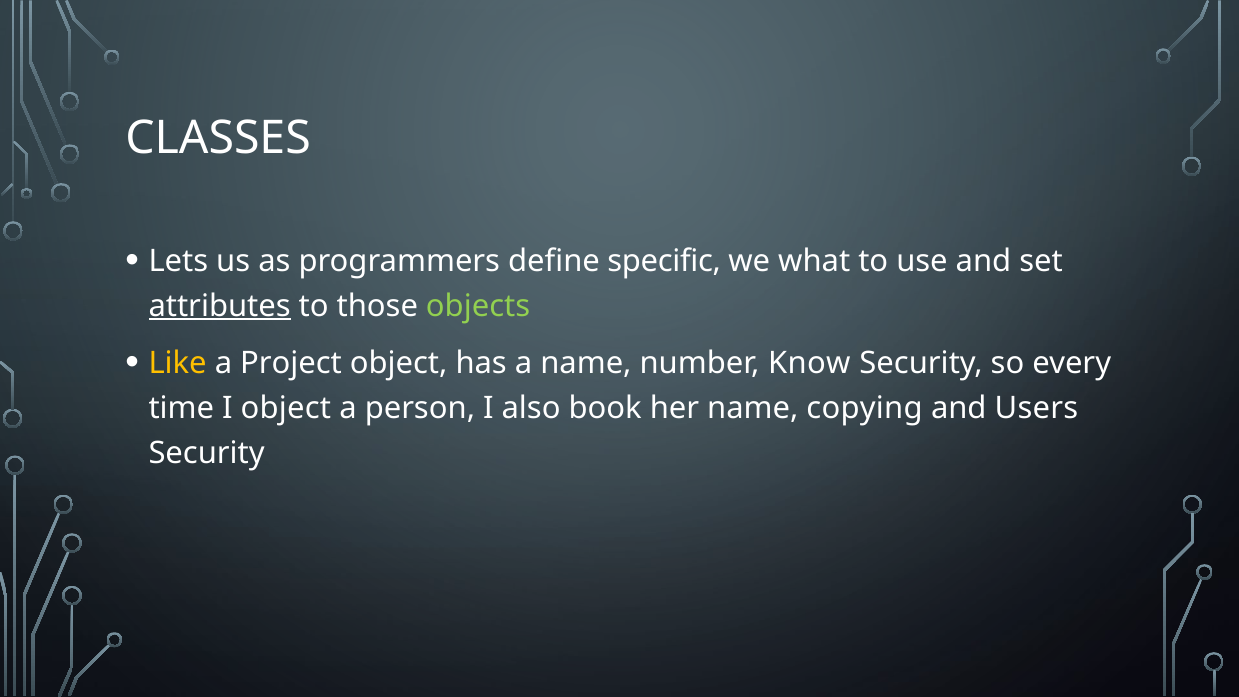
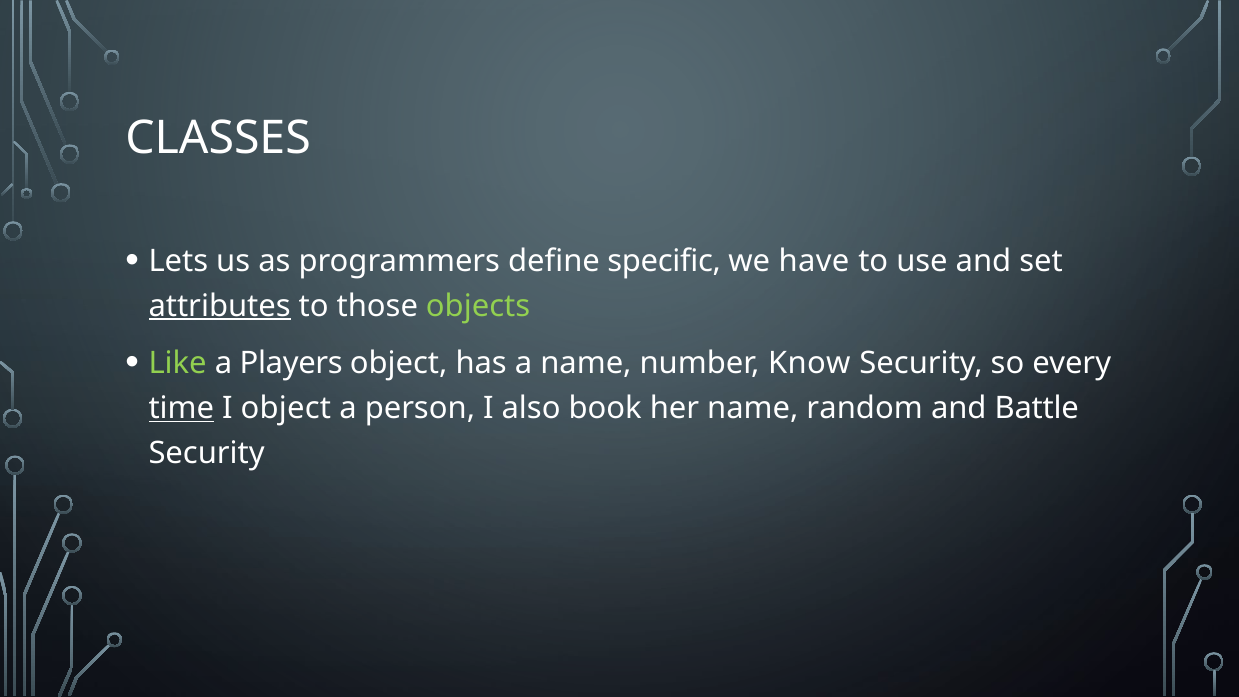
what: what -> have (814, 261)
Like colour: yellow -> light green (178, 364)
Project: Project -> Players (291, 364)
time underline: none -> present (181, 408)
copying: copying -> random (865, 408)
Users: Users -> Battle (1037, 408)
